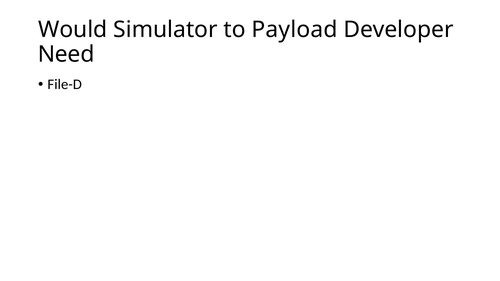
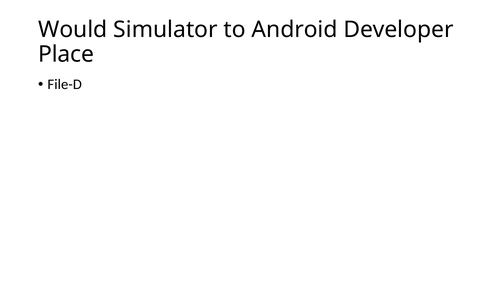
Payload: Payload -> Android (295, 30)
Need: Need -> Place (66, 54)
